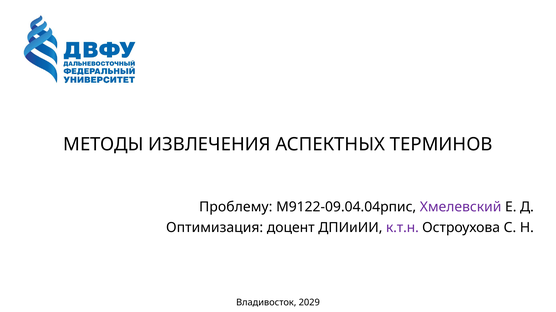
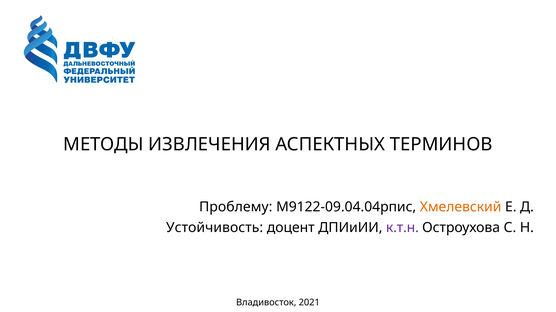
Хмелевский colour: purple -> orange (461, 207)
Оптимизация: Оптимизация -> Устойчивость (215, 228)
2029: 2029 -> 2021 (309, 303)
